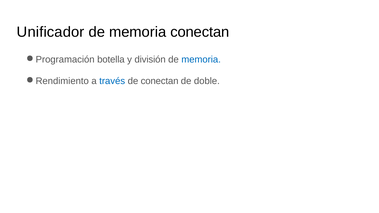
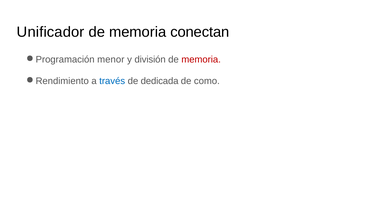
botella: botella -> menor (111, 60)
memoria colour: blue -> red (201, 60)
de conectan: conectan -> dedicada (160, 81)
doble: doble -> como (207, 81)
